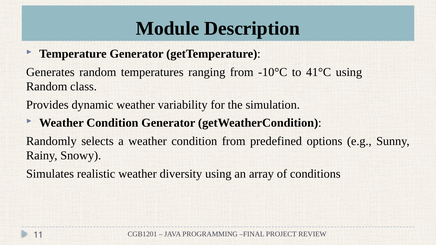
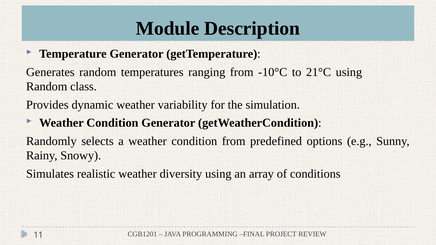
41°C: 41°C -> 21°C (319, 72)
